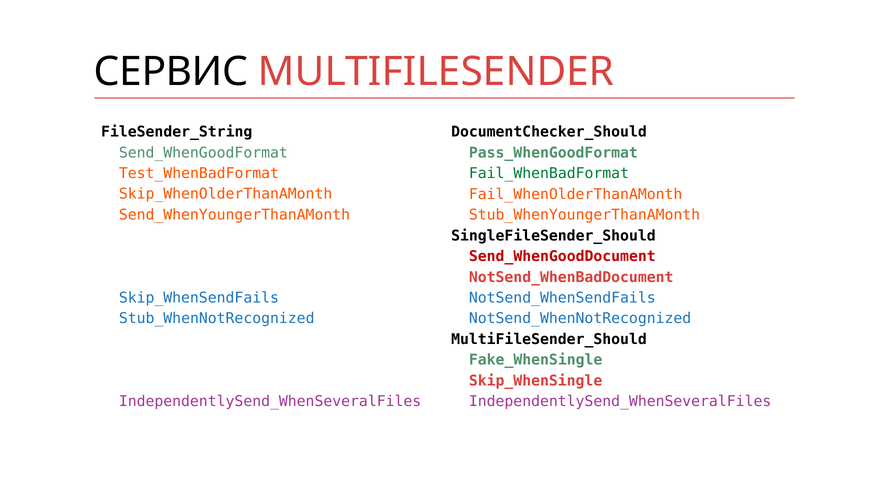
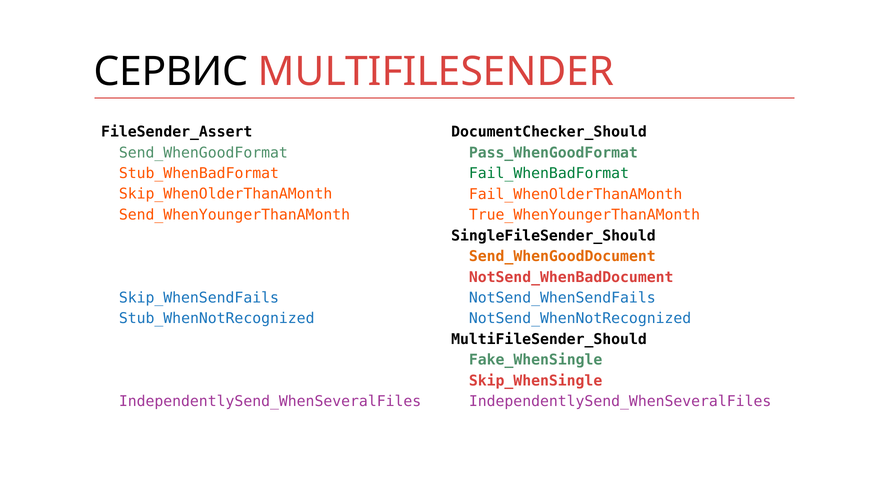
FileSender_String: FileSender_String -> FileSender_Assert (177, 132)
Test_WhenBadFormat: Test_WhenBadFormat -> Stub_WhenBadFormat (199, 173)
Stub_WhenYoungerThanAMonth: Stub_WhenYoungerThanAMonth -> True_WhenYoungerThanAMonth (585, 215)
Send_WhenGoodDocument colour: red -> orange (562, 256)
